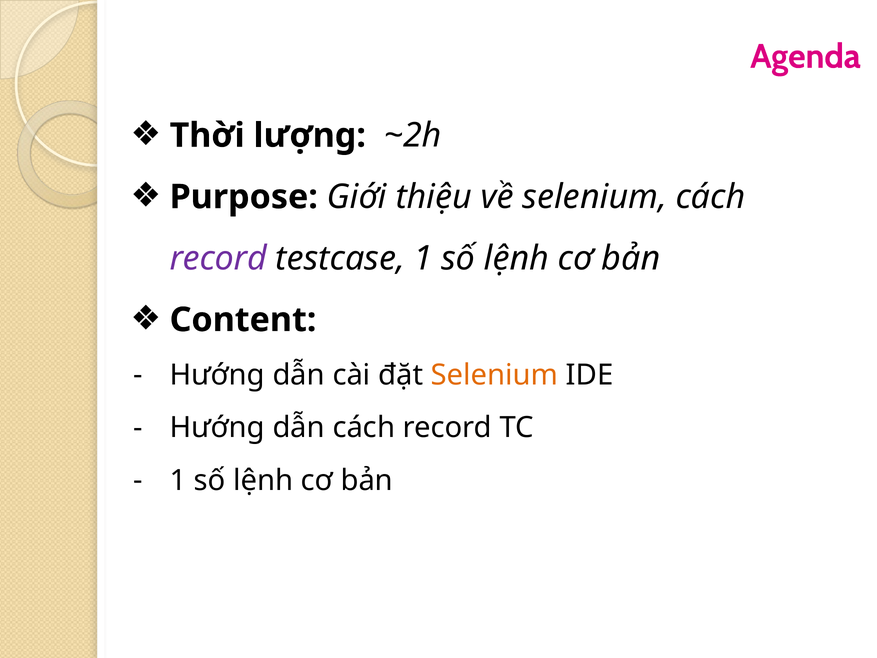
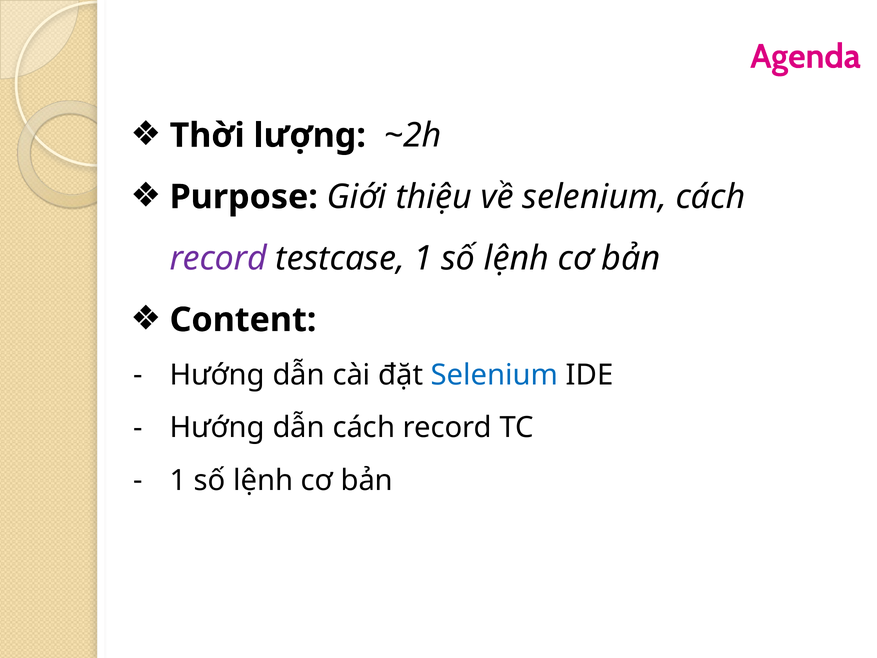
Selenium colour: orange -> blue (495, 375)
